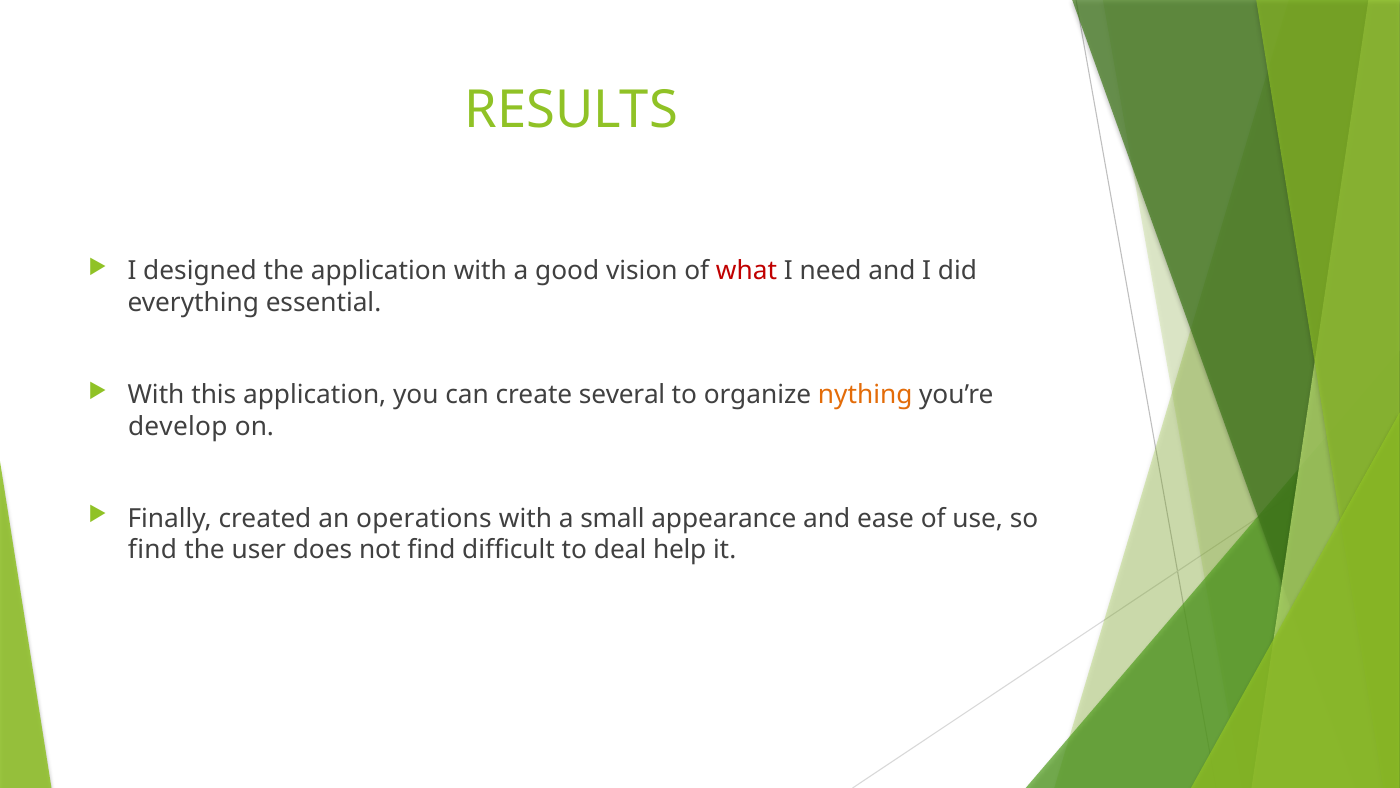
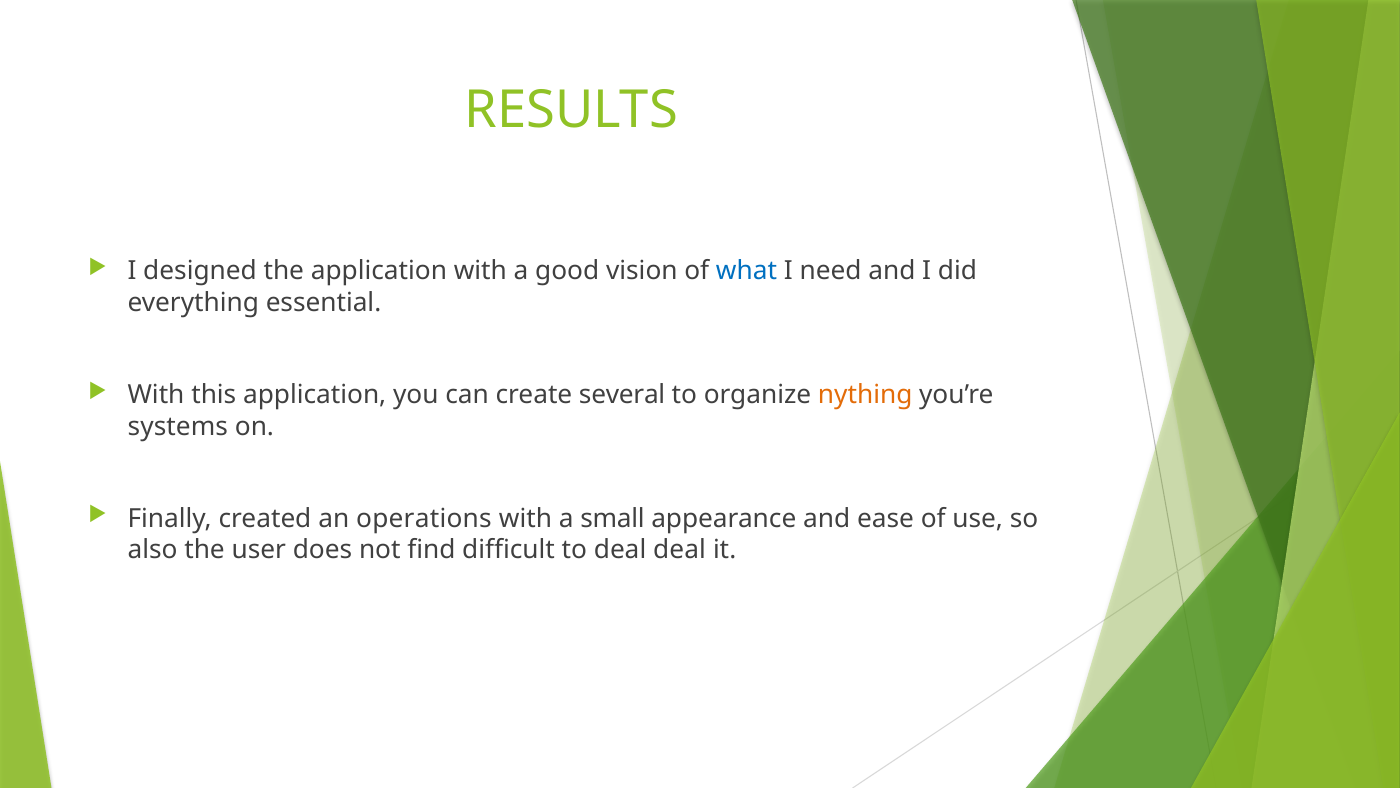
what colour: red -> blue (746, 271)
develop: develop -> systems (178, 426)
find: find -> also (153, 550)
deal help: help -> deal (680, 550)
